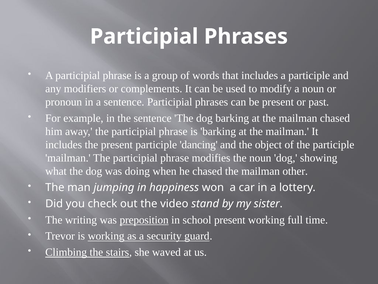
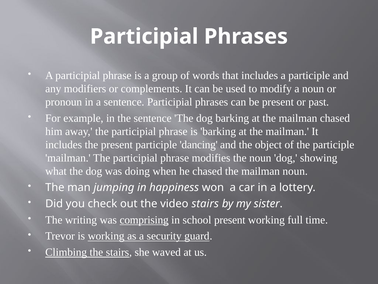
mailman other: other -> noun (295, 171)
video stand: stand -> stairs (205, 203)
preposition: preposition -> comprising (144, 219)
